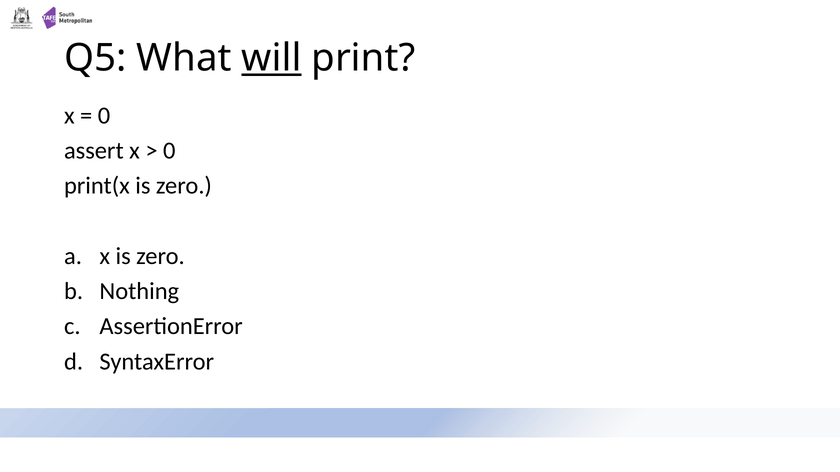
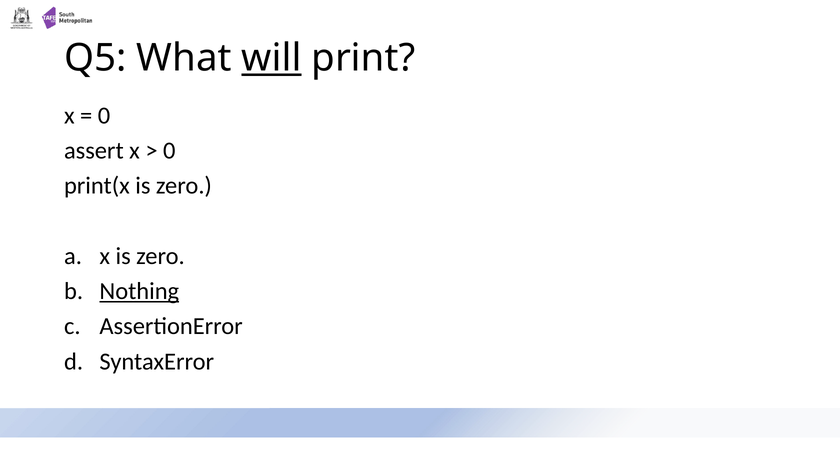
Nothing underline: none -> present (139, 292)
